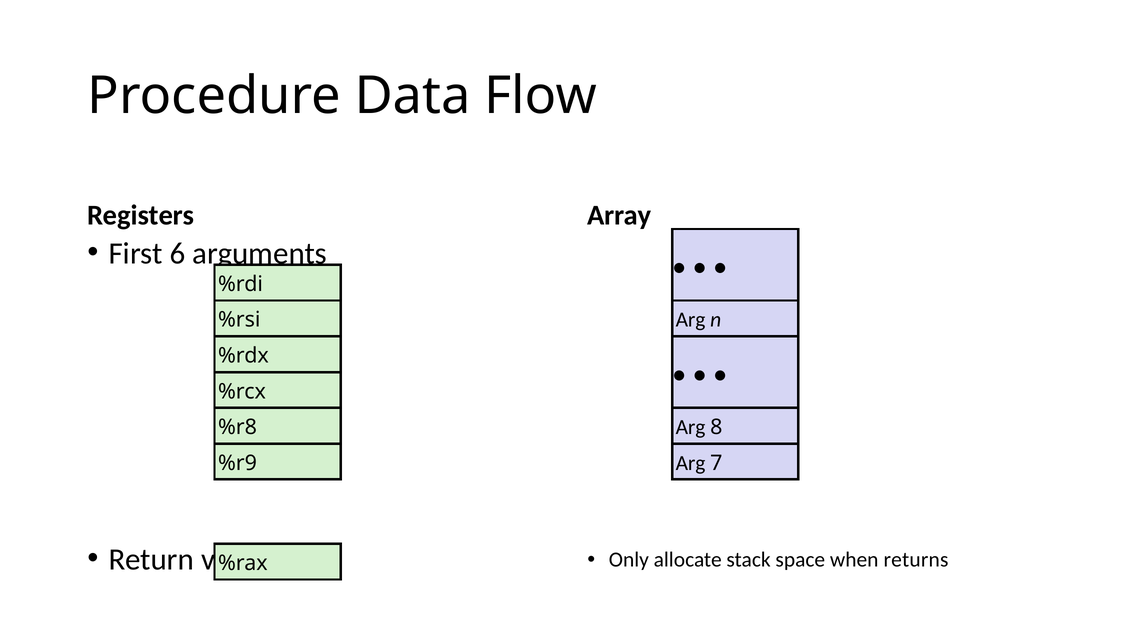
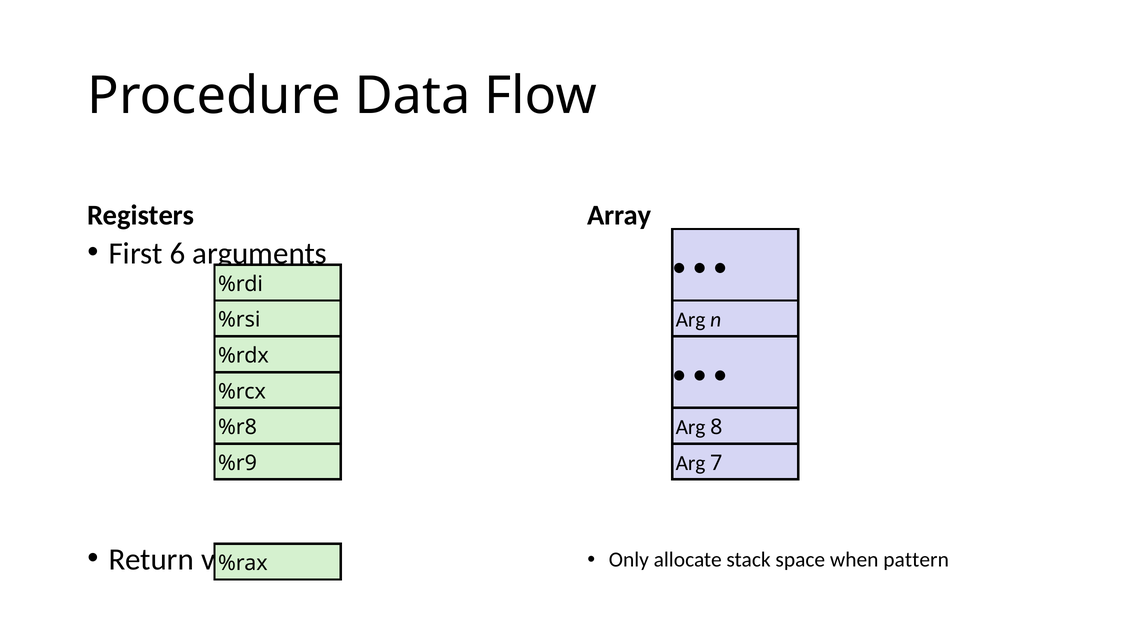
returns: returns -> pattern (916, 559)
